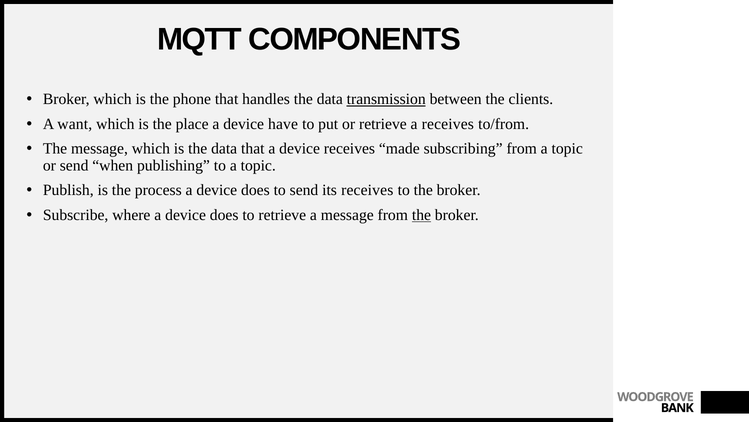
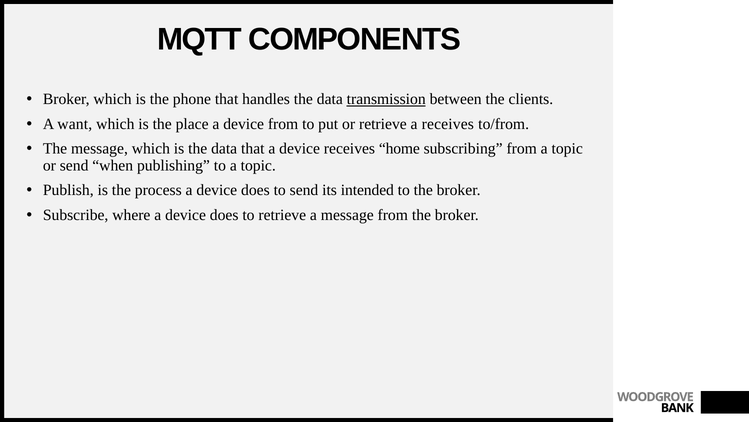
device have: have -> from (283, 124)
made: made -> home (399, 148)
its receives: receives -> intended (367, 190)
the underline: present -> none (421, 215)
